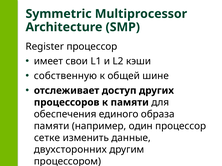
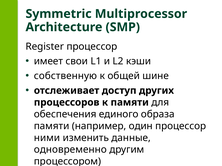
сетке: сетке -> ними (47, 138)
двухсторонних: двухсторонних -> одновременно (70, 150)
